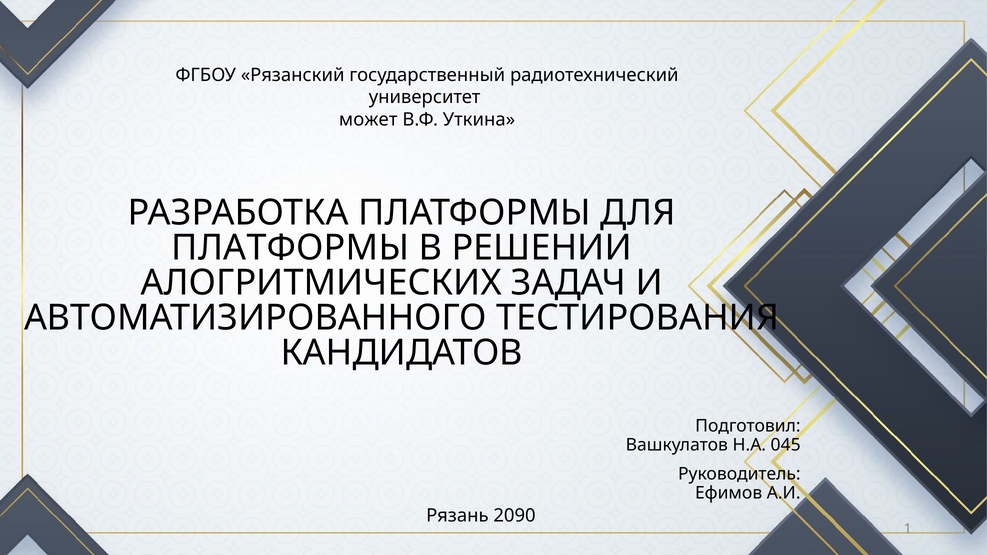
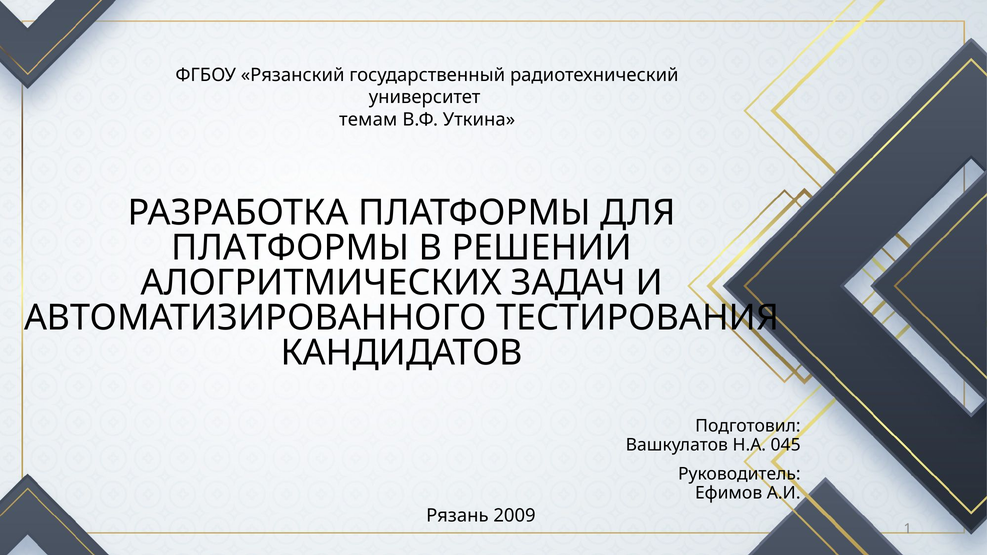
может: может -> темам (368, 120)
2090: 2090 -> 2009 (515, 516)
